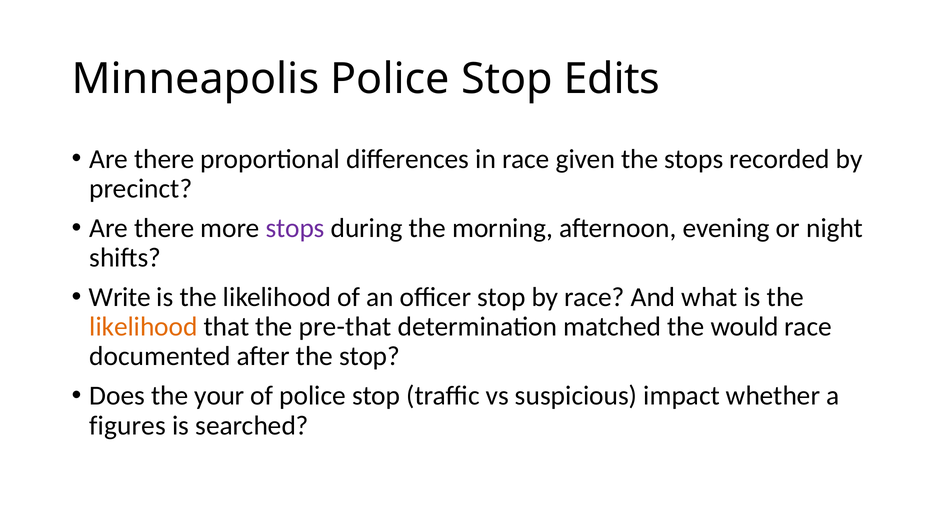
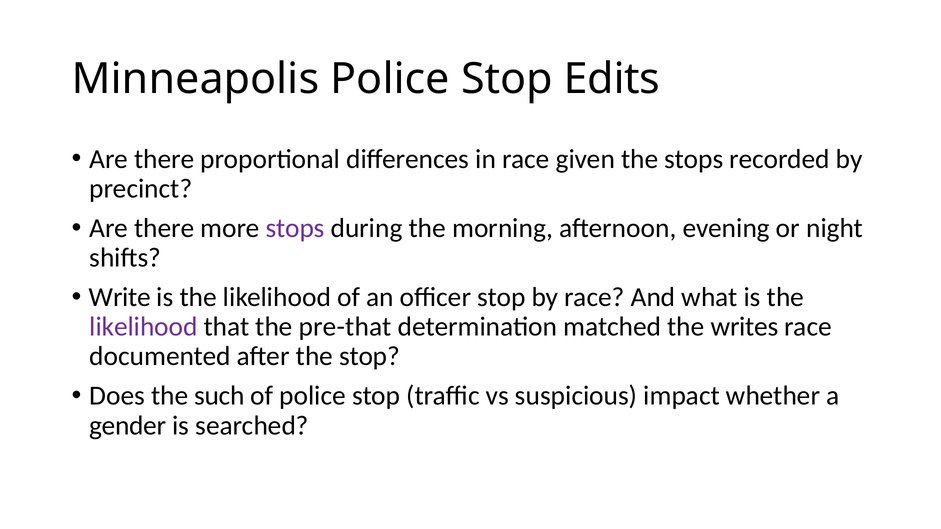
likelihood colour: orange -> purple (143, 327)
would: would -> writes (745, 327)
your: your -> such (220, 396)
figures: figures -> gender (128, 426)
